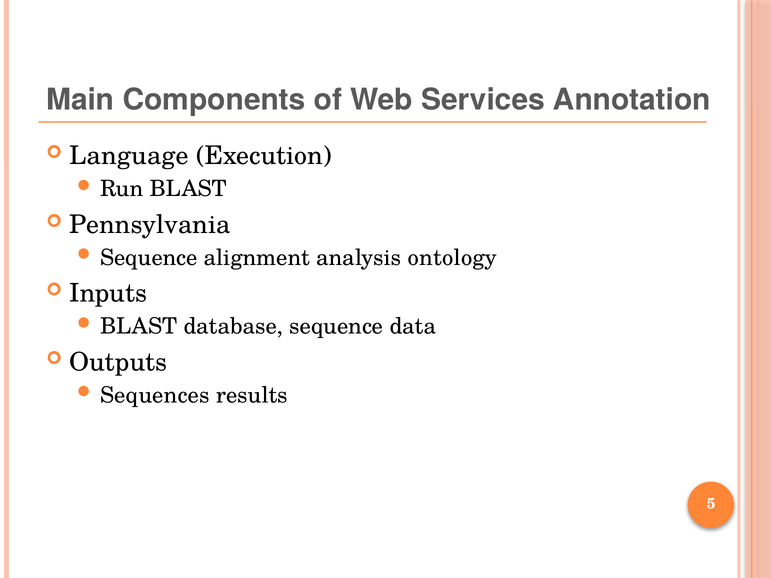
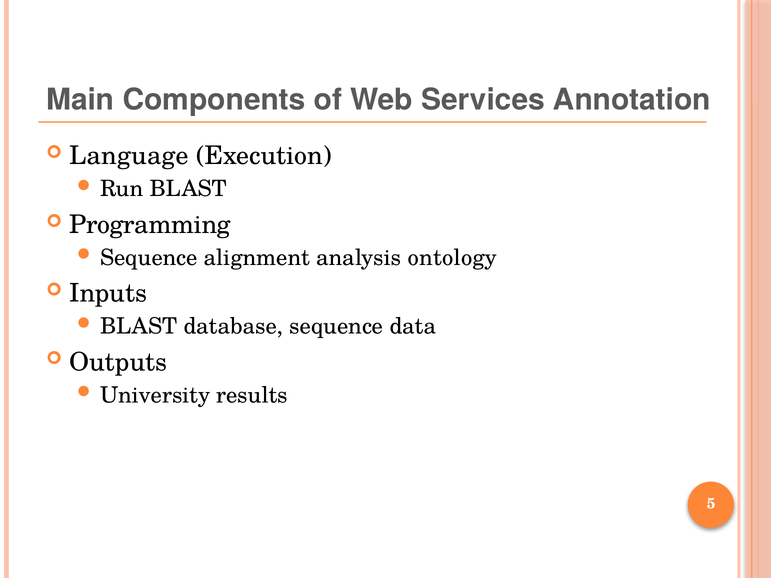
Pennsylvania: Pennsylvania -> Programming (150, 225)
Sequences: Sequences -> University (155, 395)
